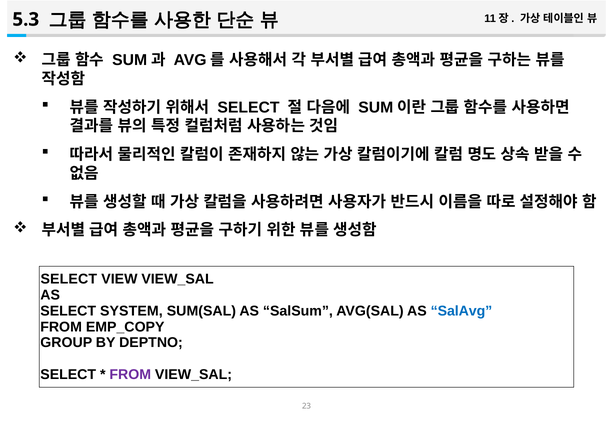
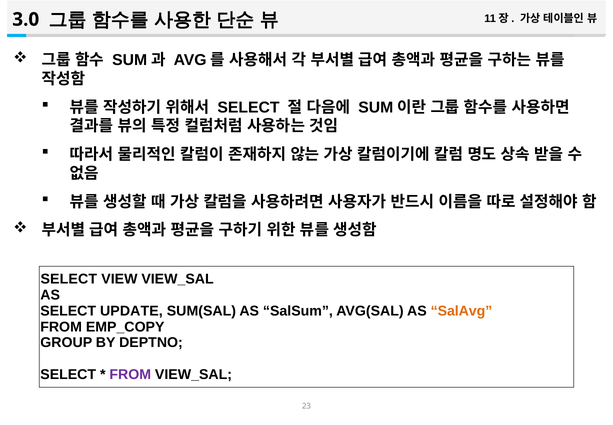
5.3: 5.3 -> 3.0 (26, 19)
SYSTEM: SYSTEM -> UPDATE (131, 311)
SalAvg colour: blue -> orange (461, 311)
